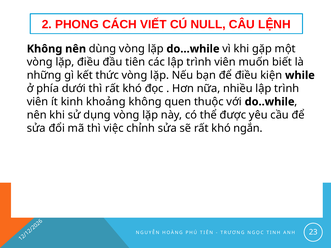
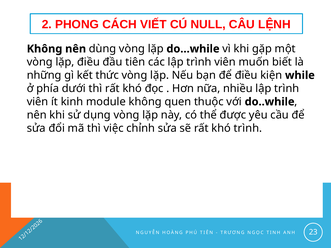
khoảng: khoảng -> module (106, 102)
khó ngắn: ngắn -> trình (248, 128)
